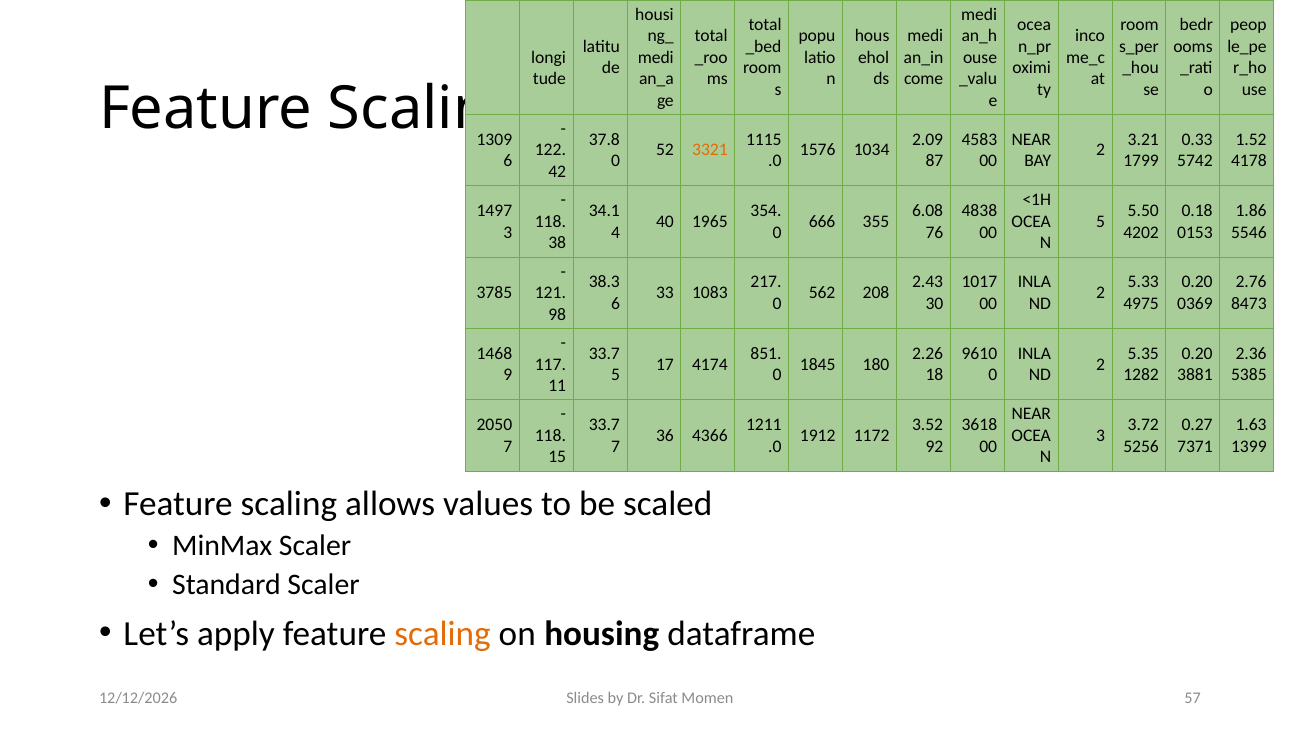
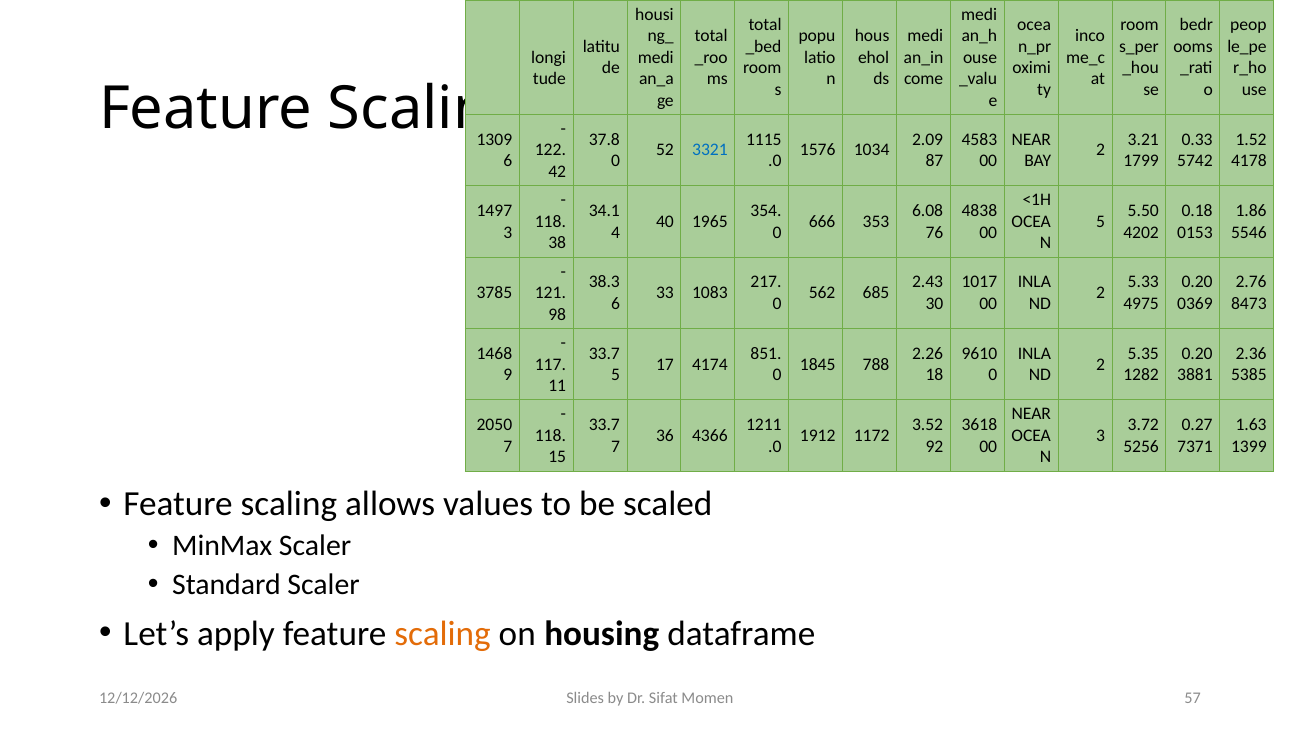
3321 colour: orange -> blue (710, 150)
355: 355 -> 353 (876, 222)
208: 208 -> 685 (876, 293)
180: 180 -> 788 (876, 364)
